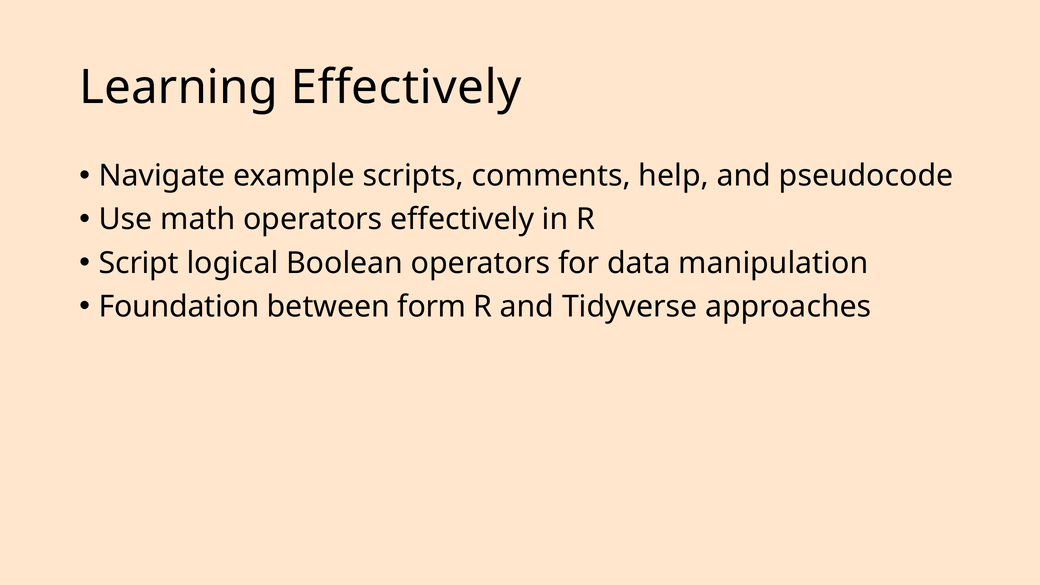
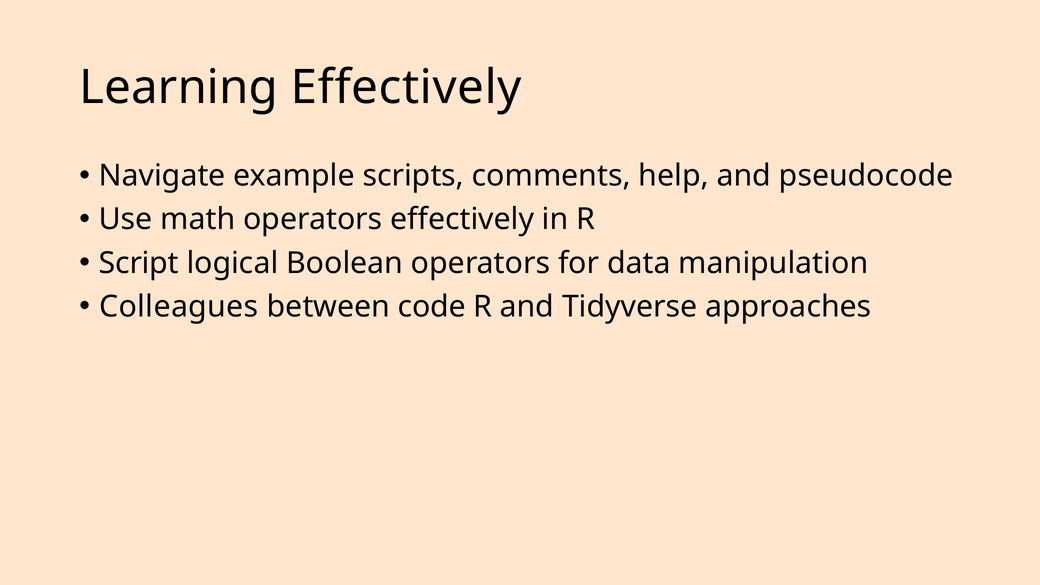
Foundation: Foundation -> Colleagues (179, 307)
form: form -> code (432, 307)
